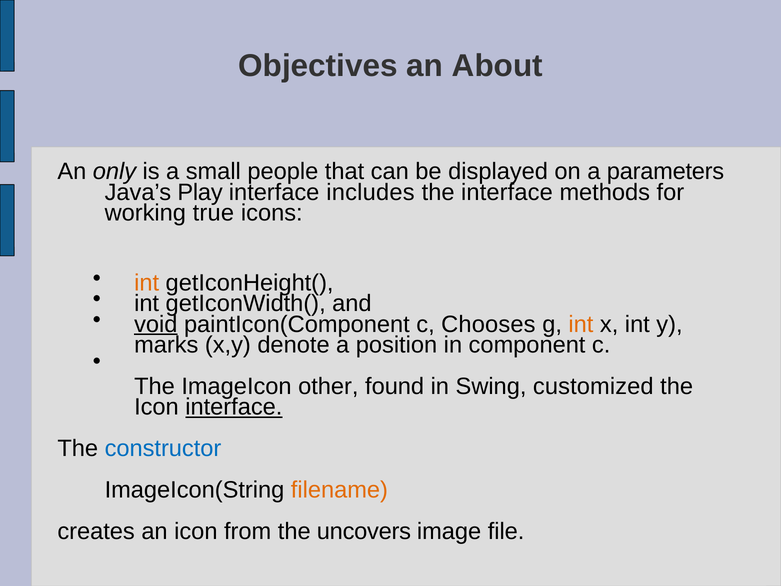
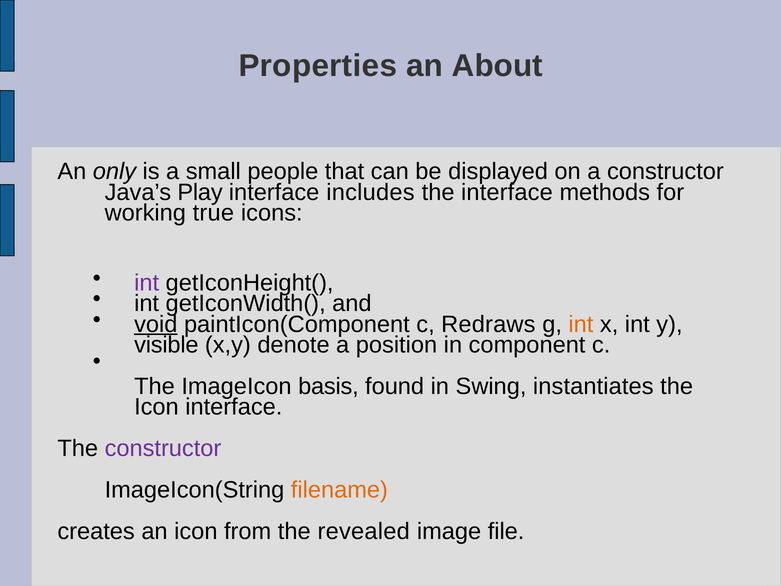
Objectives: Objectives -> Properties (318, 66)
a parameters: parameters -> constructor (665, 172)
int colour: orange -> purple (147, 283)
Chooses: Chooses -> Redraws (488, 324)
marks: marks -> visible (166, 345)
other: other -> basis (328, 386)
customized: customized -> instantiates (593, 386)
interface underline: present -> none (234, 407)
constructor colour: blue -> purple (163, 448)
uncovers: uncovers -> revealed (364, 531)
